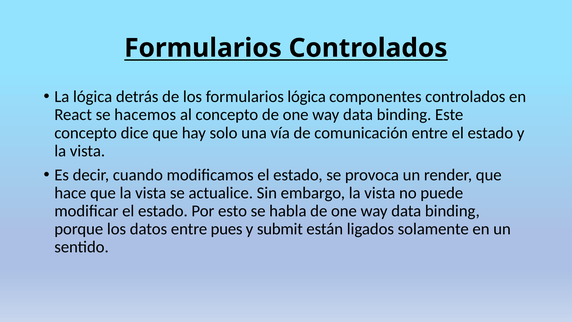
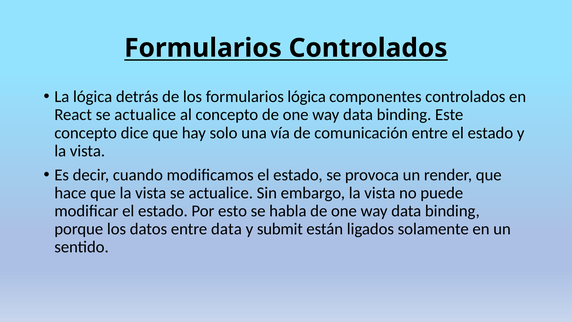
React se hacemos: hacemos -> actualice (145, 115)
entre pues: pues -> data (226, 229)
